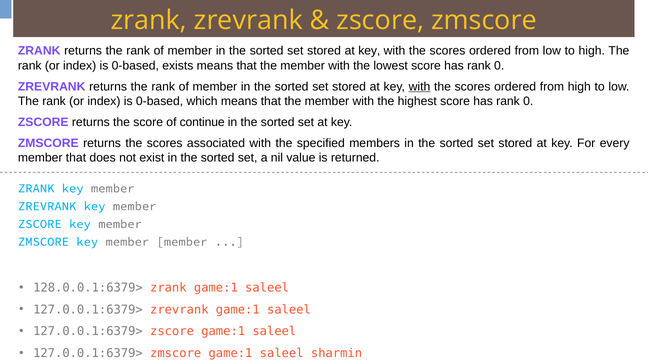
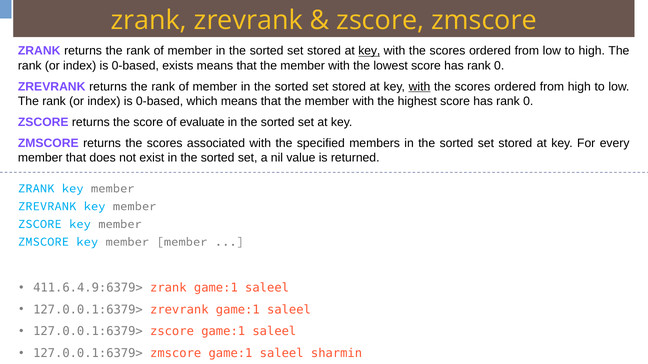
key underline: none -> present (369, 51)
continue: continue -> evaluate (202, 122)
128.0.0.1:6379>: 128.0.0.1:6379> -> 411.6.4.9:6379> (88, 288)
